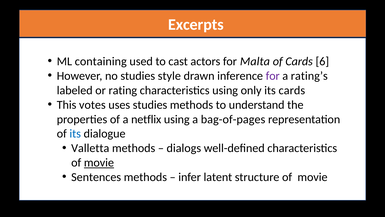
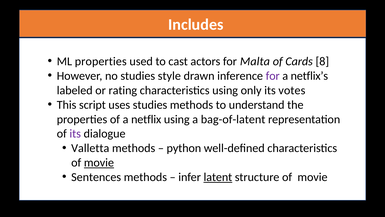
Excerpts: Excerpts -> Includes (196, 24)
ML containing: containing -> properties (101, 61)
6: 6 -> 8 (322, 61)
rating’s: rating’s -> netflix’s (309, 76)
its cards: cards -> votes (292, 90)
votes: votes -> script (92, 105)
bag-of-pages: bag-of-pages -> bag-of-latent (233, 119)
its colour: blue -> purple (75, 133)
dialogs: dialogs -> python (184, 148)
latent underline: none -> present (218, 177)
